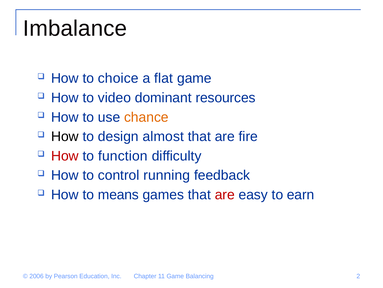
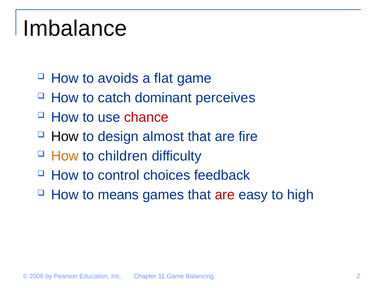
choice: choice -> avoids (118, 78)
video: video -> catch (114, 98)
resources: resources -> perceives (225, 98)
chance colour: orange -> red (146, 117)
How colour: red -> orange (65, 156)
function: function -> children (123, 156)
running: running -> choices (167, 175)
earn: earn -> high (300, 194)
